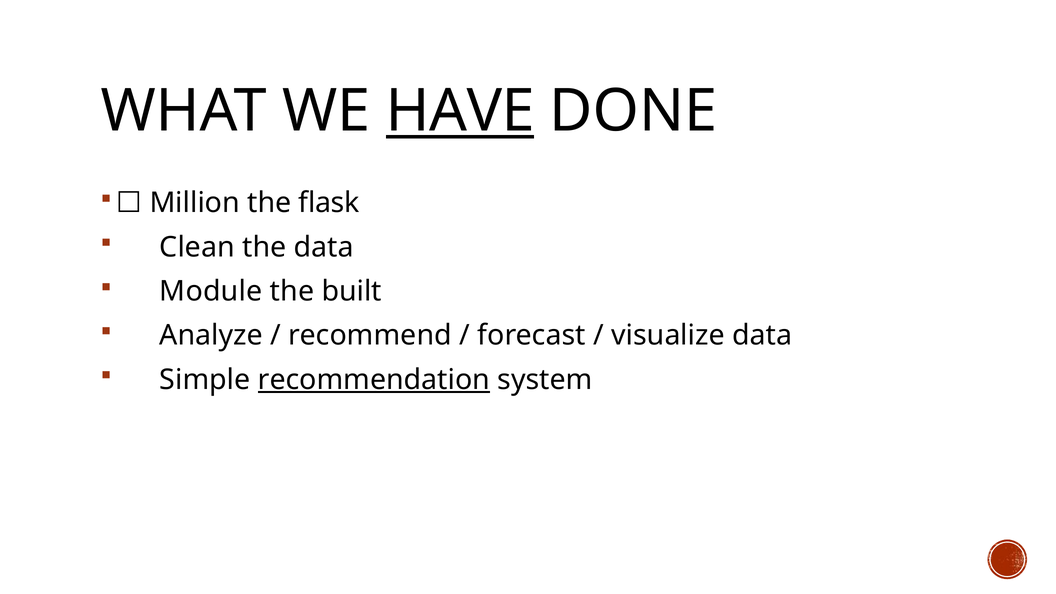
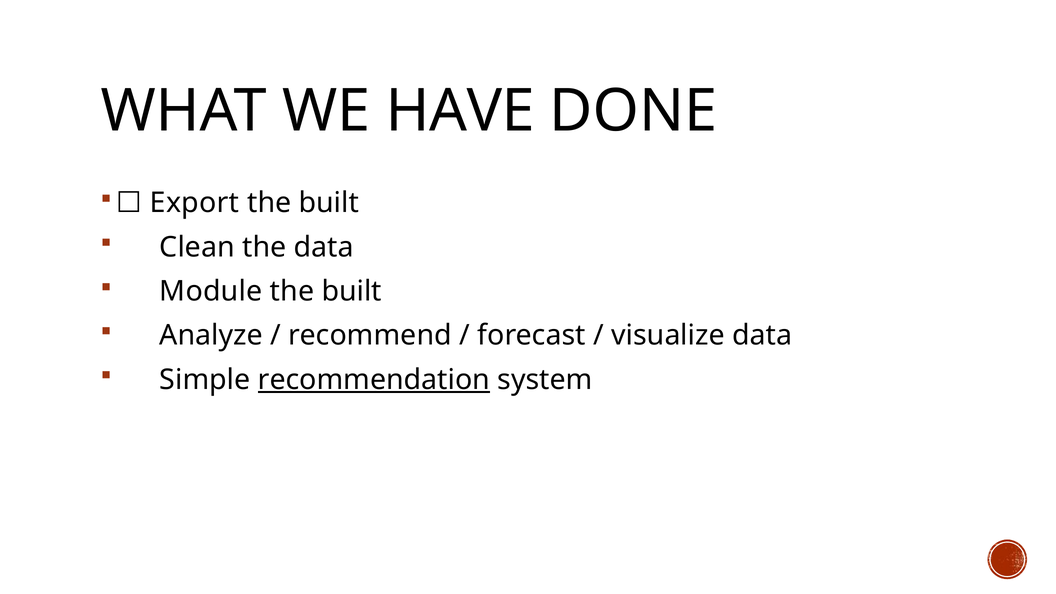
HAVE underline: present -> none (460, 111)
Million: Million -> Export (195, 203)
flask: flask -> built (329, 203)
